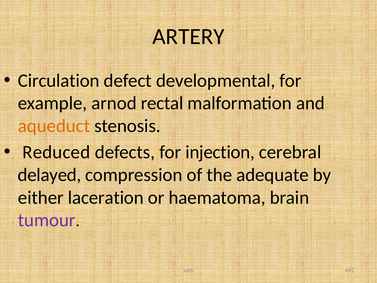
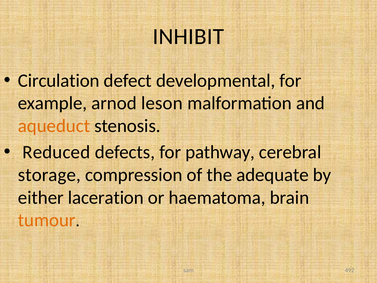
ARTERY: ARTERY -> INHIBIT (188, 36)
rectal: rectal -> leson (162, 103)
injection: injection -> pathway (220, 152)
delayed: delayed -> storage (49, 175)
tumour colour: purple -> orange (47, 220)
